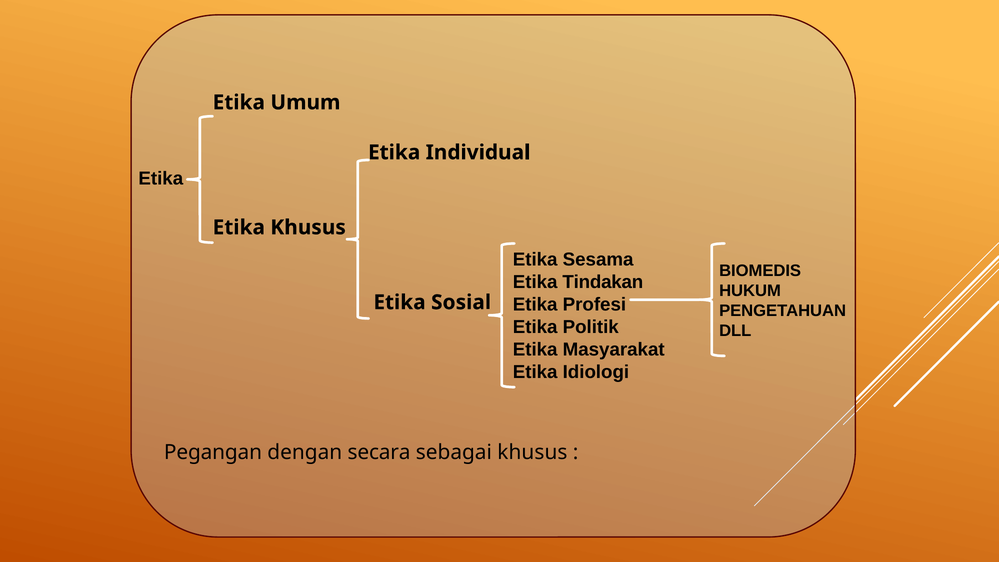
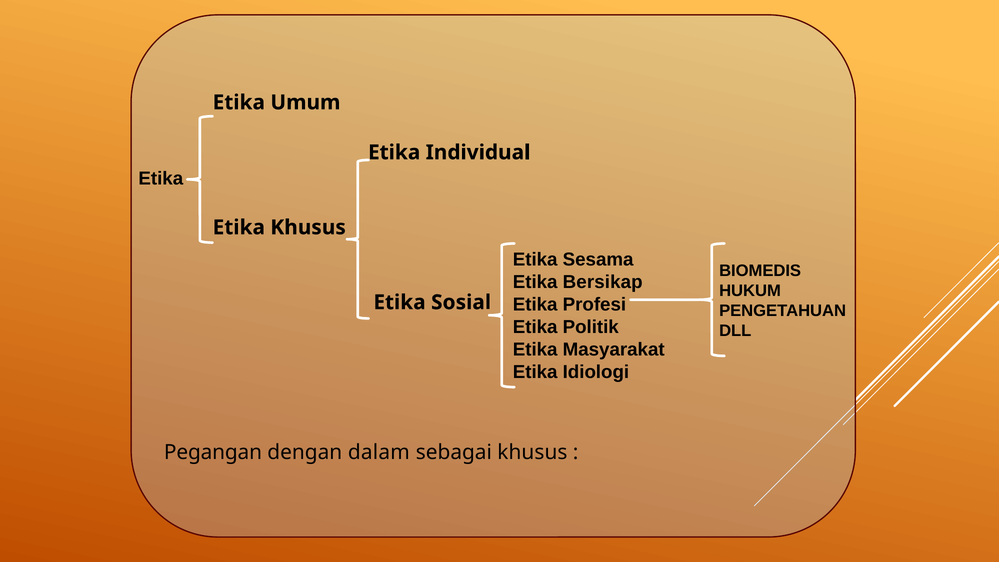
Tindakan: Tindakan -> Bersikap (603, 282)
secara: secara -> dalam (379, 452)
